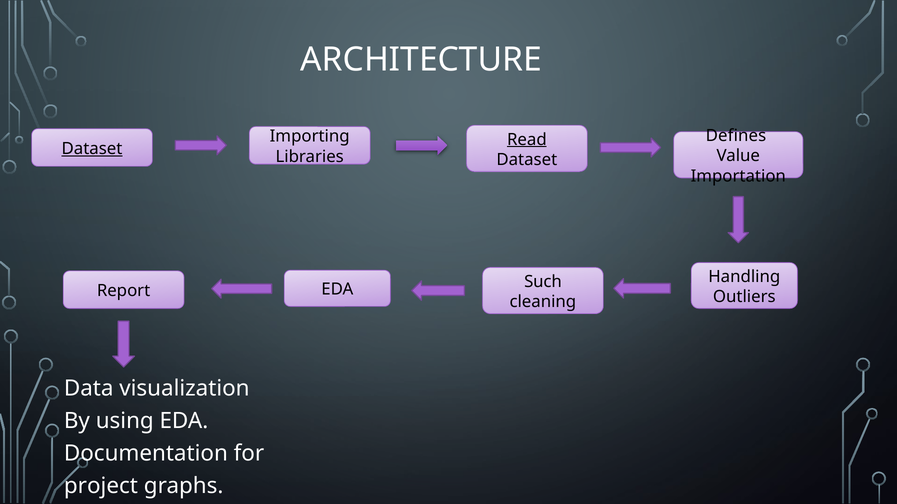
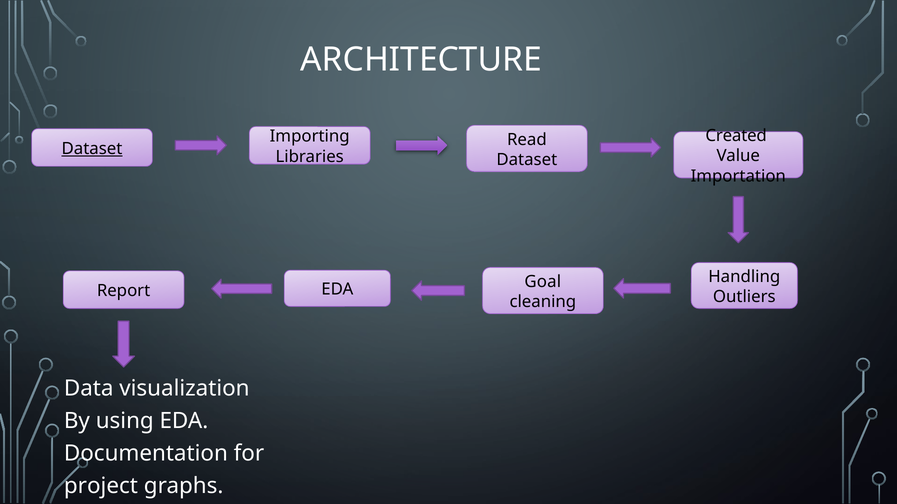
Defines: Defines -> Created (736, 136)
Read underline: present -> none (527, 140)
Such: Such -> Goal (543, 282)
